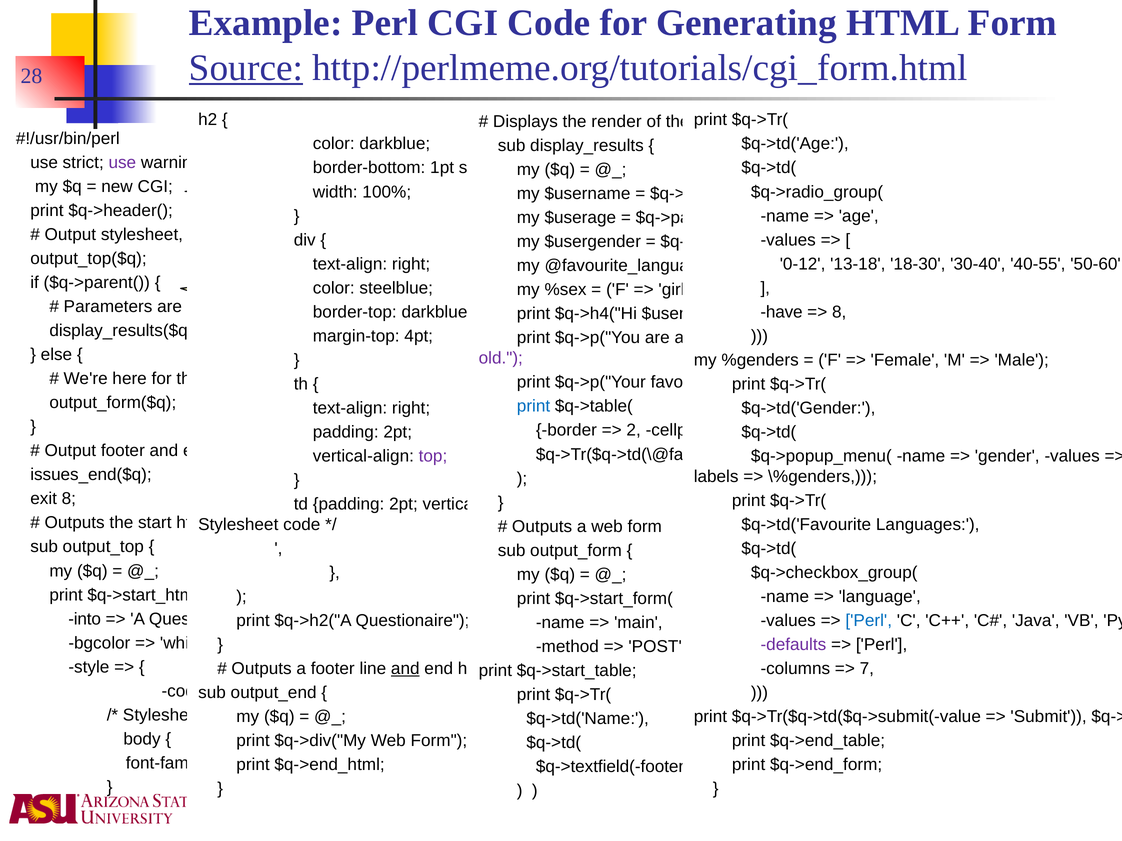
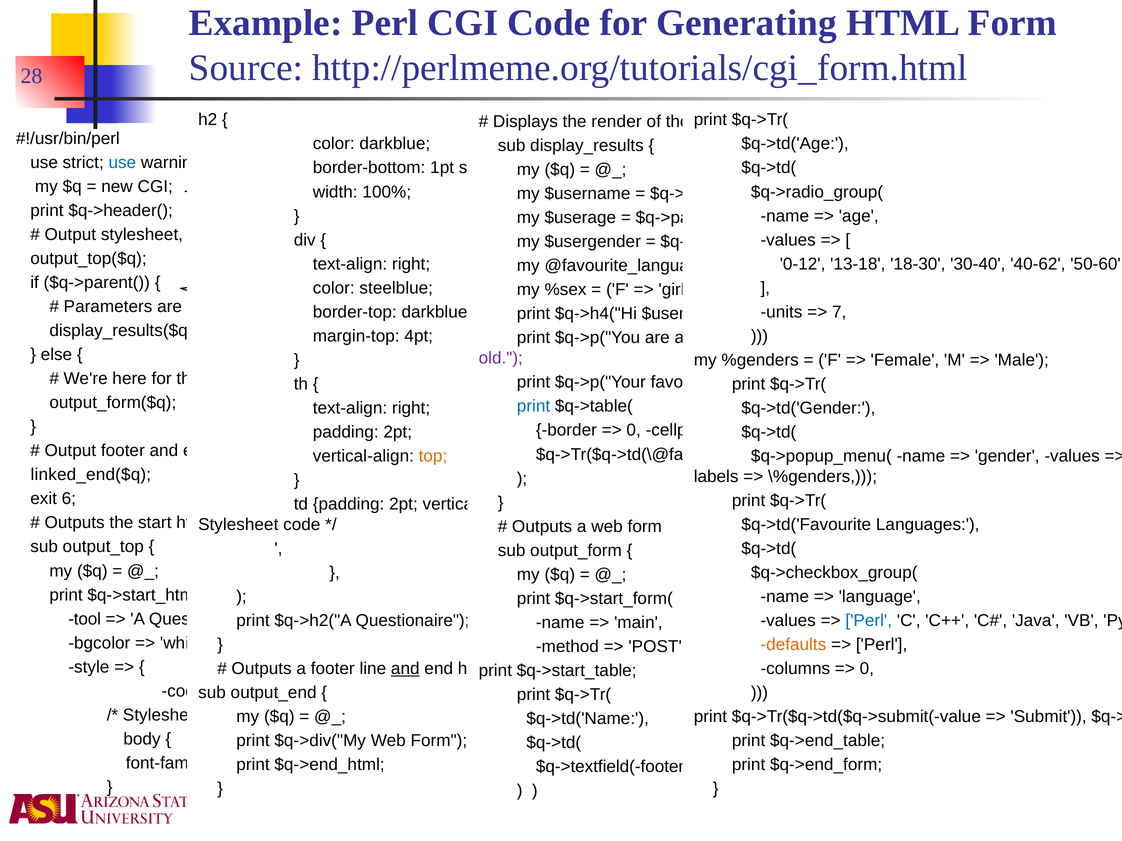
Source underline: present -> none (246, 68)
use colour: purple -> blue (122, 163)
40-55: 40-55 -> 40-62 (1038, 264)
have: have -> units (781, 312)
8: 8 -> 7 (839, 312)
2: 2 -> 0 (634, 431)
top colour: purple -> orange (433, 456)
issues_end($q: issues_end($q -> linked_end($q (91, 475)
exit 8: 8 -> 6 (69, 499)
into: into -> tool (85, 619)
defaults colour: purple -> orange (793, 645)
7: 7 -> 0 (867, 669)
